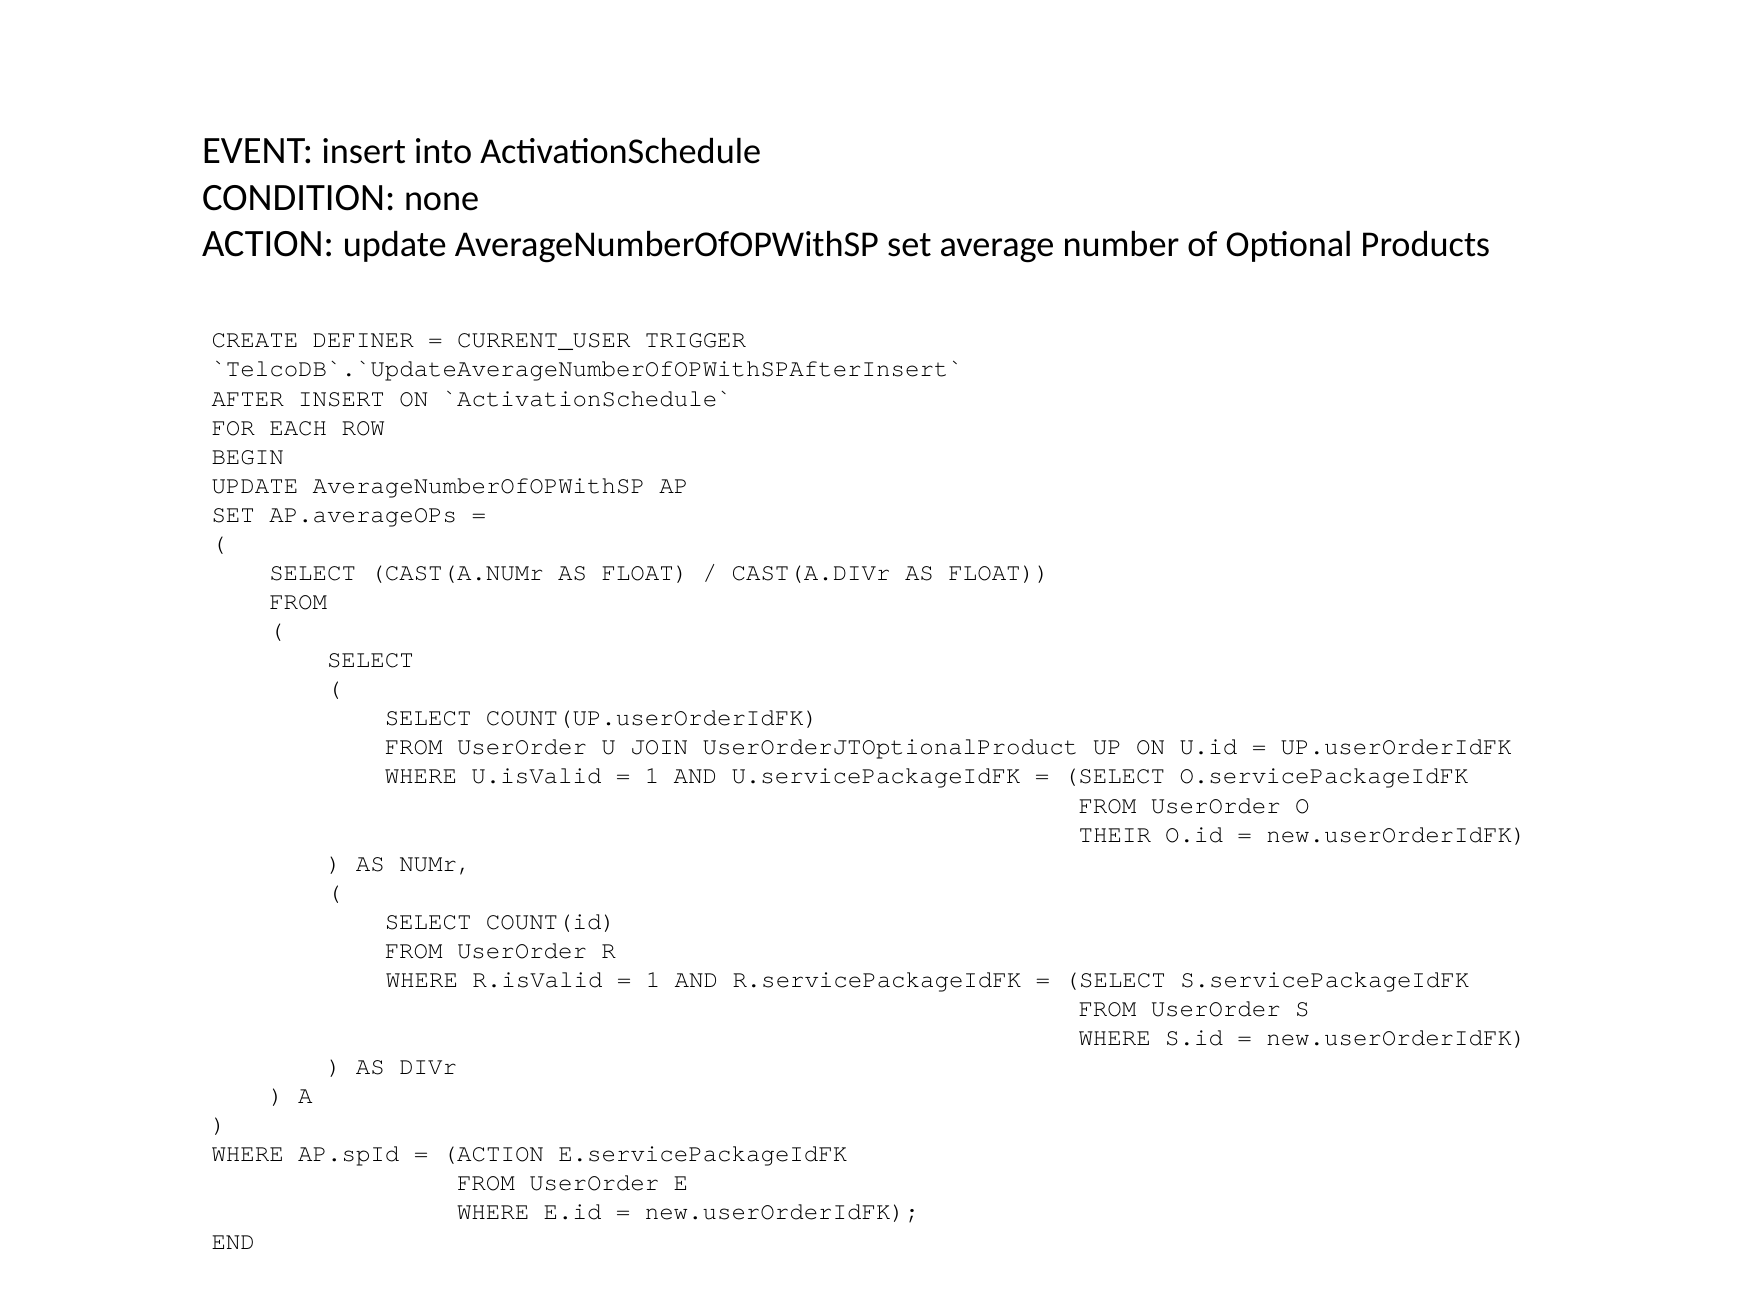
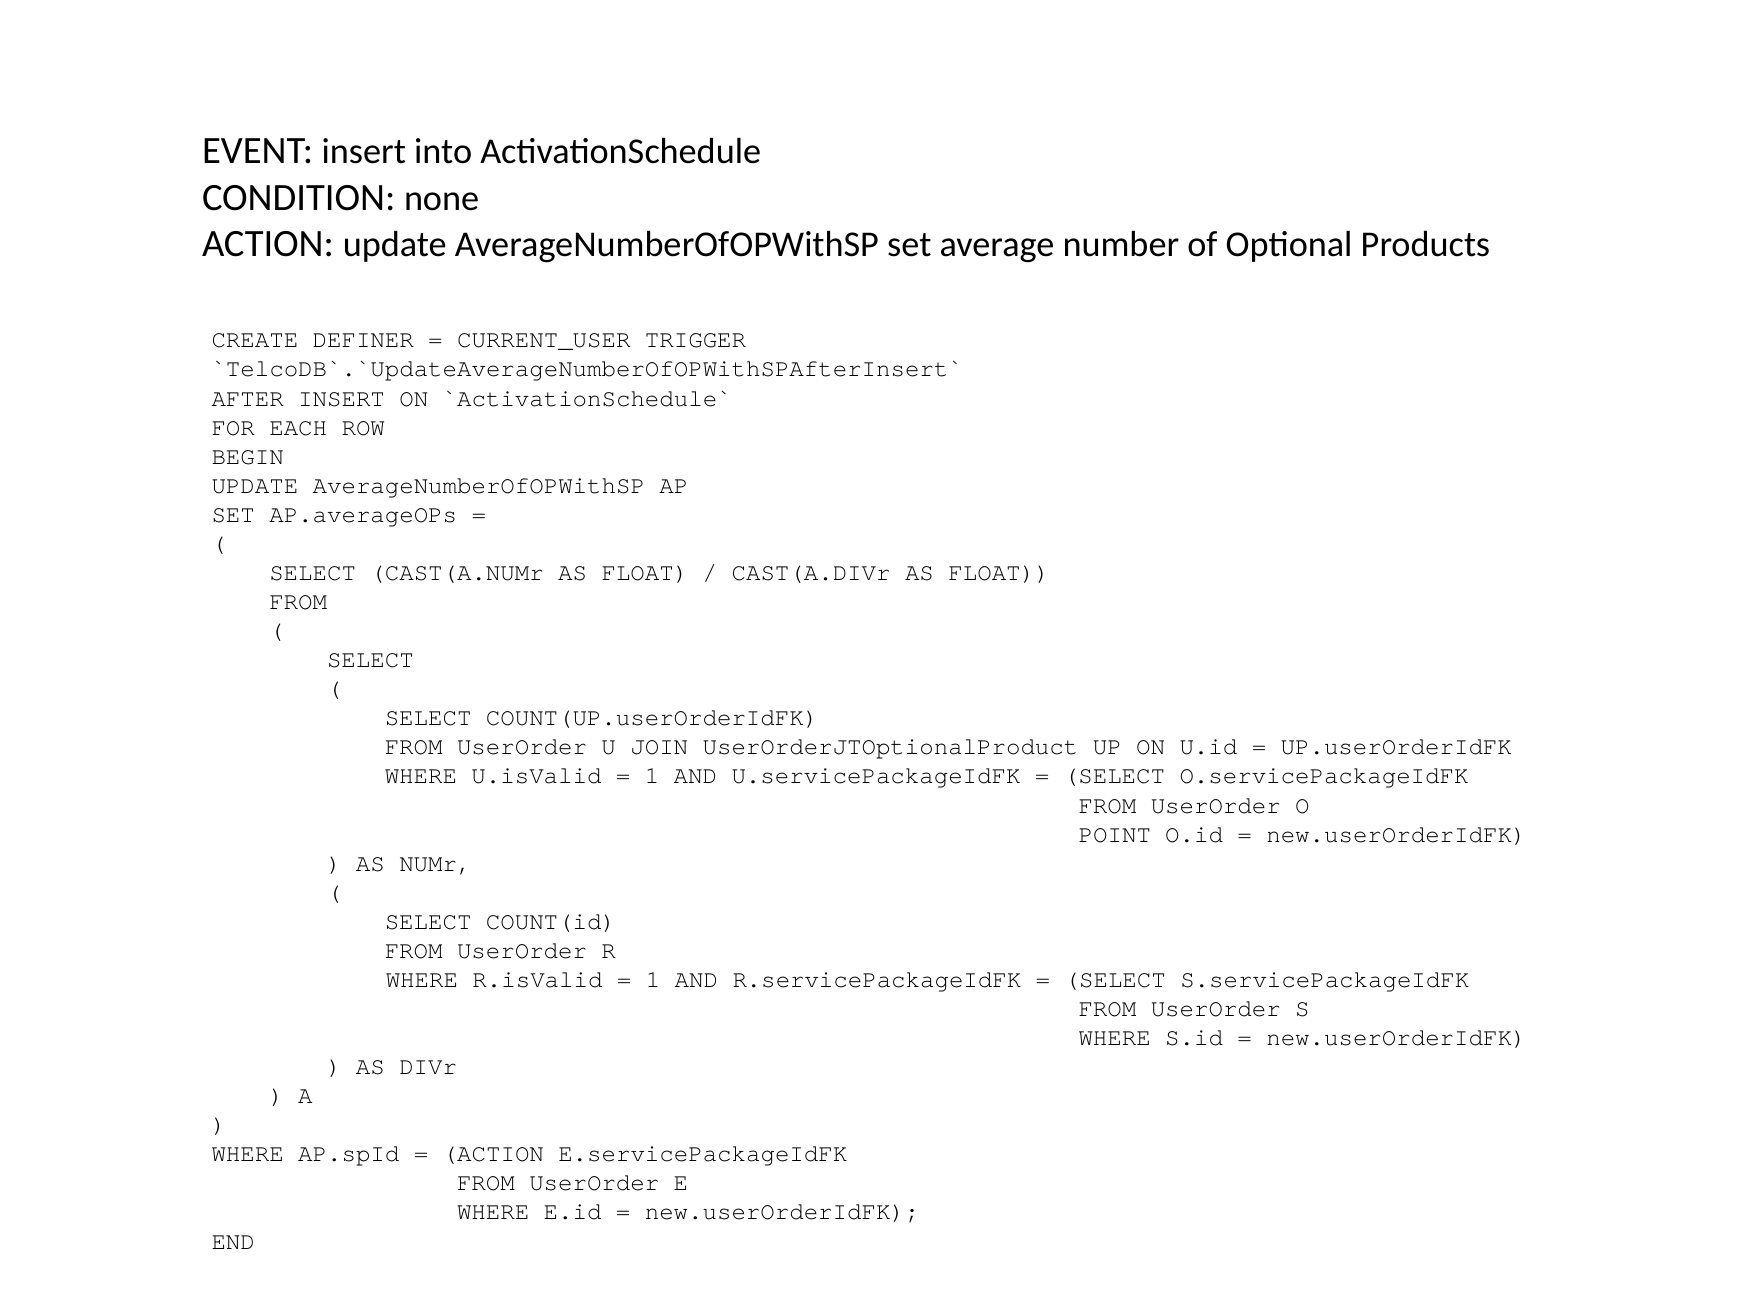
THEIR: THEIR -> POINT (1115, 834)
